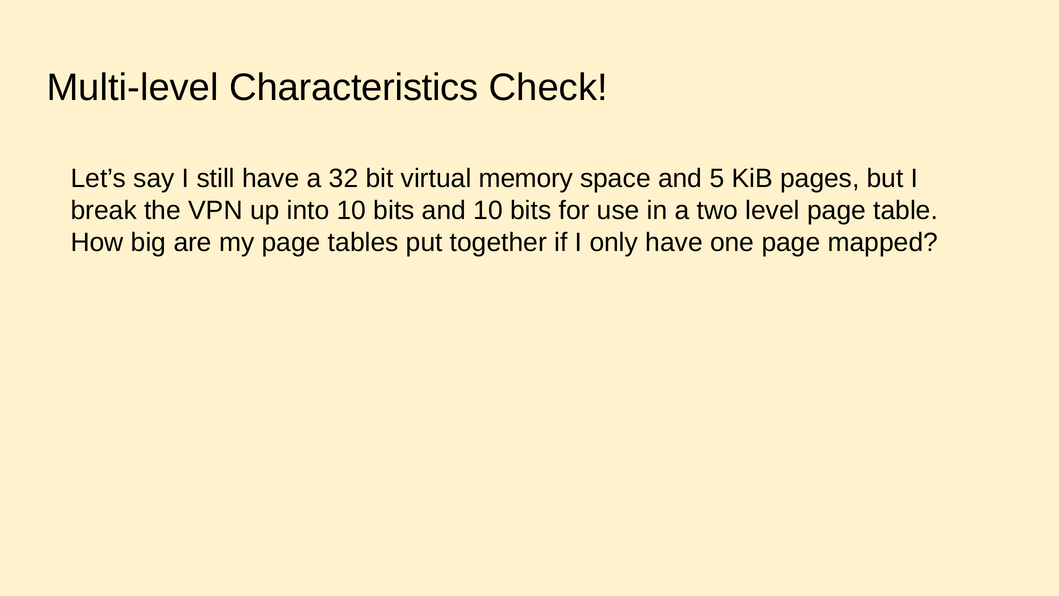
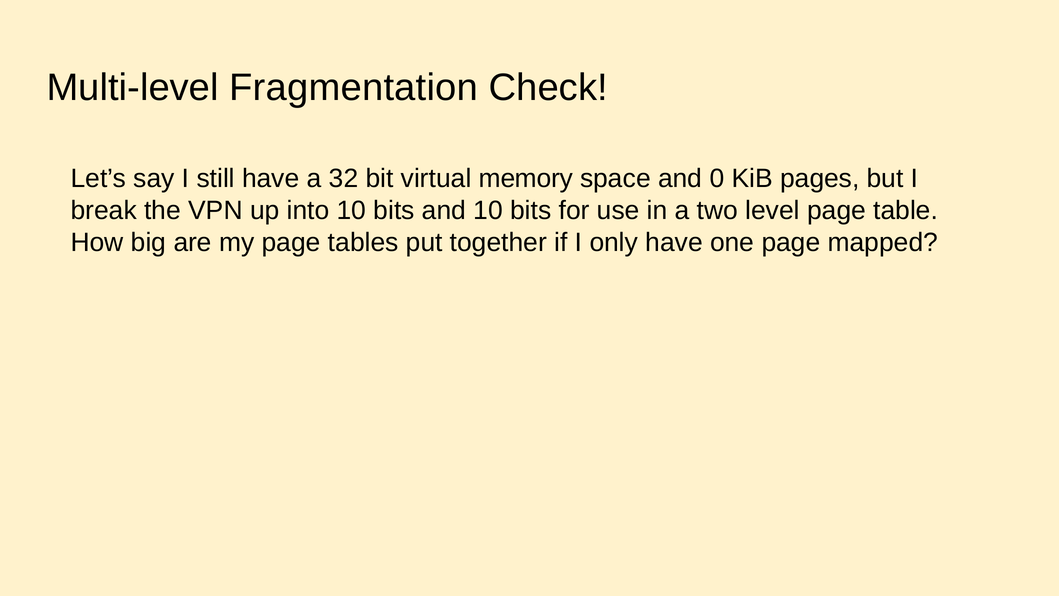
Characteristics: Characteristics -> Fragmentation (354, 88)
5: 5 -> 0 (717, 179)
